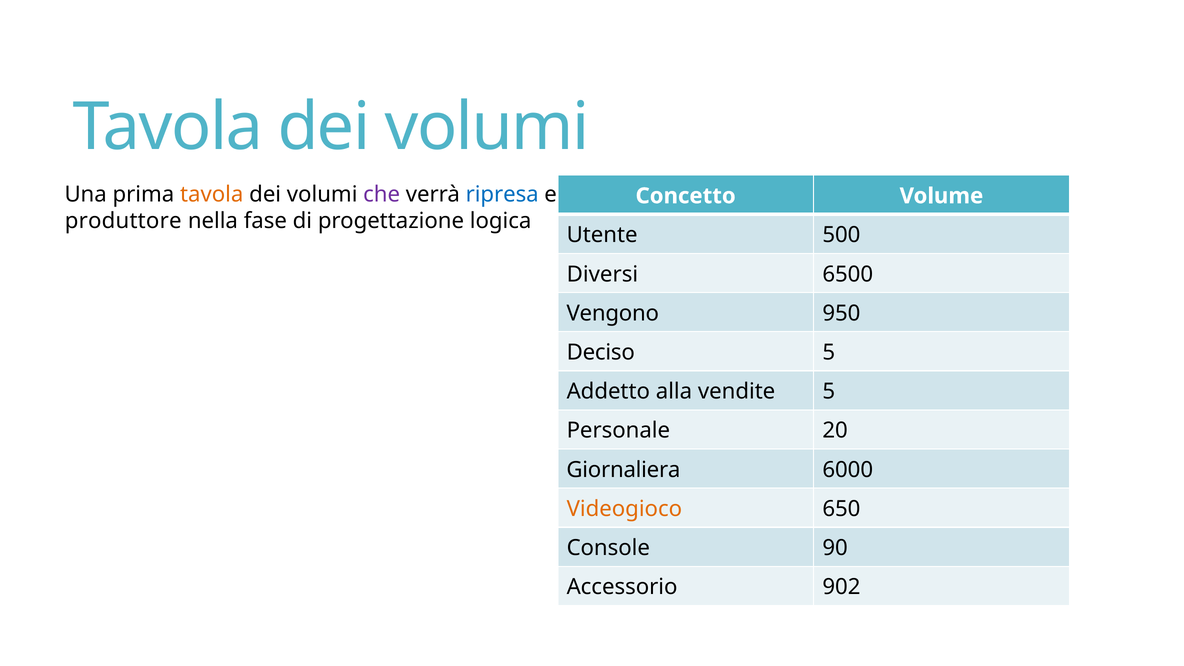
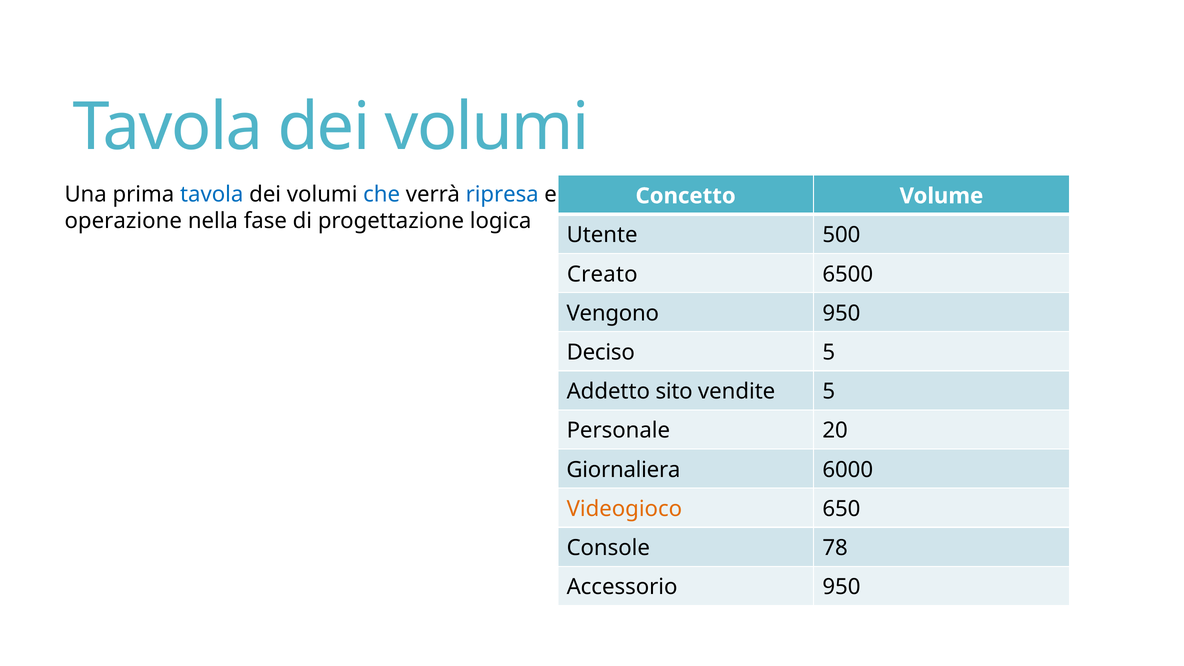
tavola colour: orange -> blue (212, 194)
che colour: purple -> blue (382, 194)
produttore: produttore -> operazione (123, 221)
Diversi: Diversi -> Creato (602, 274)
alla: alla -> sito (674, 392)
90: 90 -> 78 (835, 548)
Accessorio 902: 902 -> 950 (841, 587)
